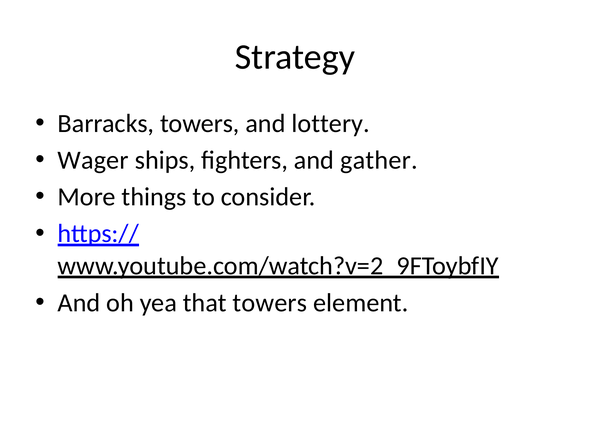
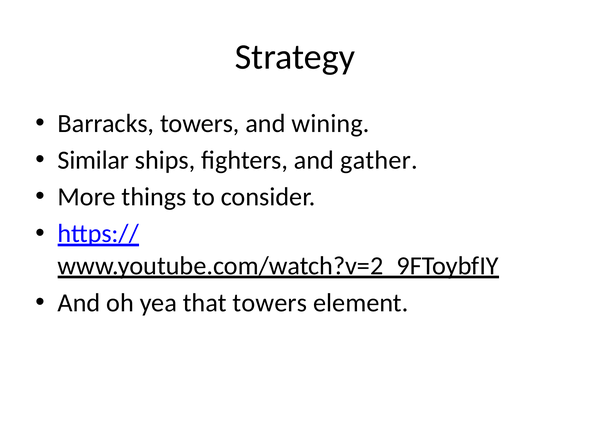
lottery: lottery -> wining (331, 124)
Wager: Wager -> Similar (93, 160)
